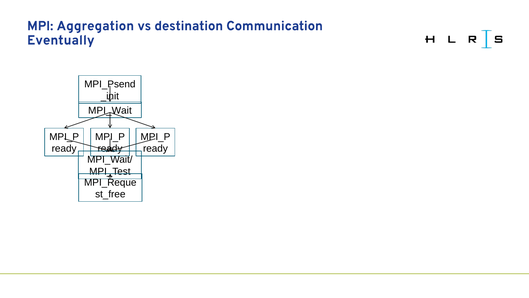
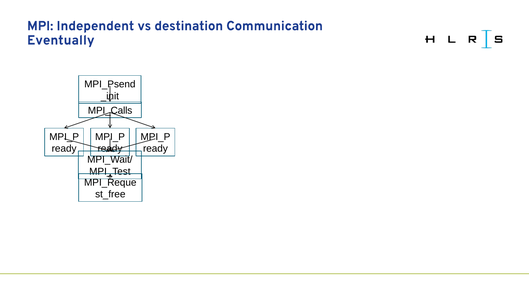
Aggregation: Aggregation -> Independent (95, 26)
MPI_Wait: MPI_Wait -> MPI_Calls (110, 110)
